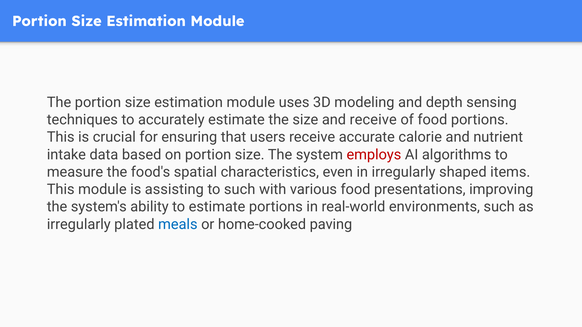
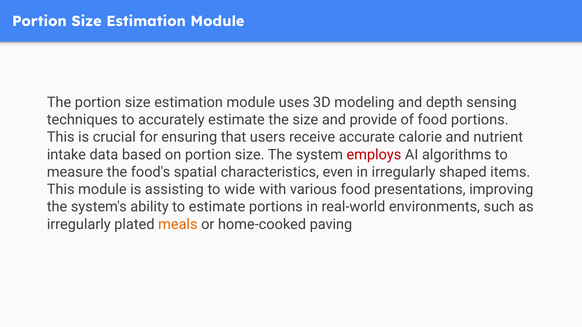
and receive: receive -> provide (373, 120)
to such: such -> wide (240, 190)
meals colour: blue -> orange (178, 225)
